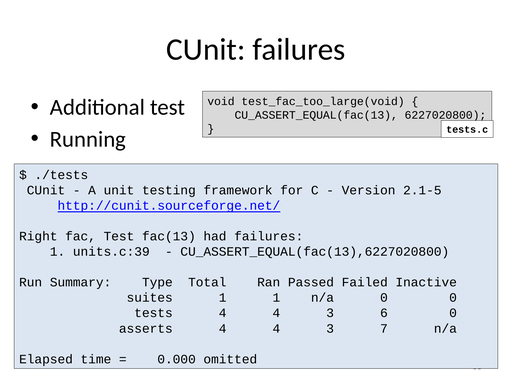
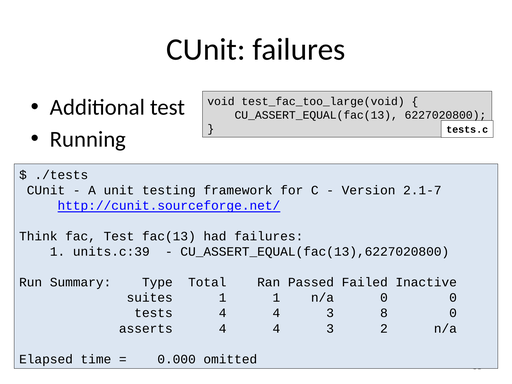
2.1-5: 2.1-5 -> 2.1-7 (422, 190)
Right: Right -> Think (38, 236)
6: 6 -> 8 (384, 313)
7: 7 -> 2 (384, 328)
